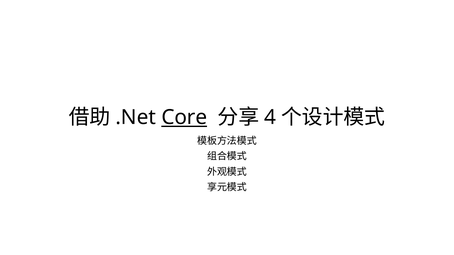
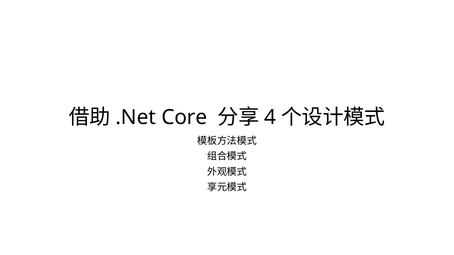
Core underline: present -> none (184, 118)
